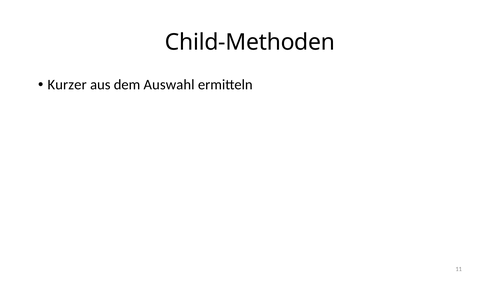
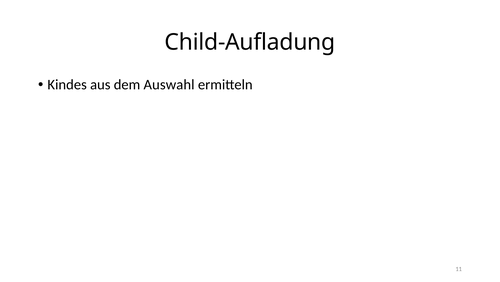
Child-Methoden: Child-Methoden -> Child-Aufladung (250, 42)
Kurzer: Kurzer -> Kindes (67, 85)
